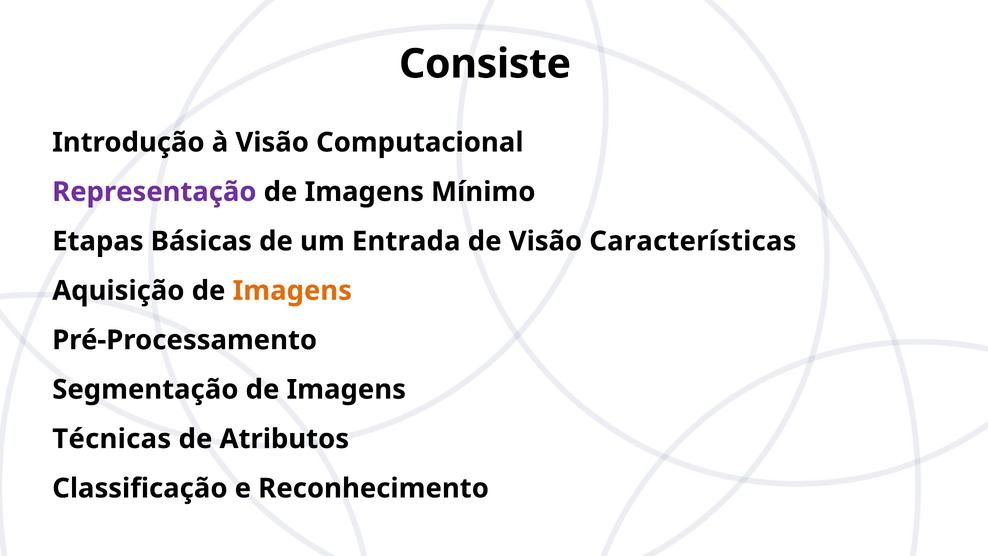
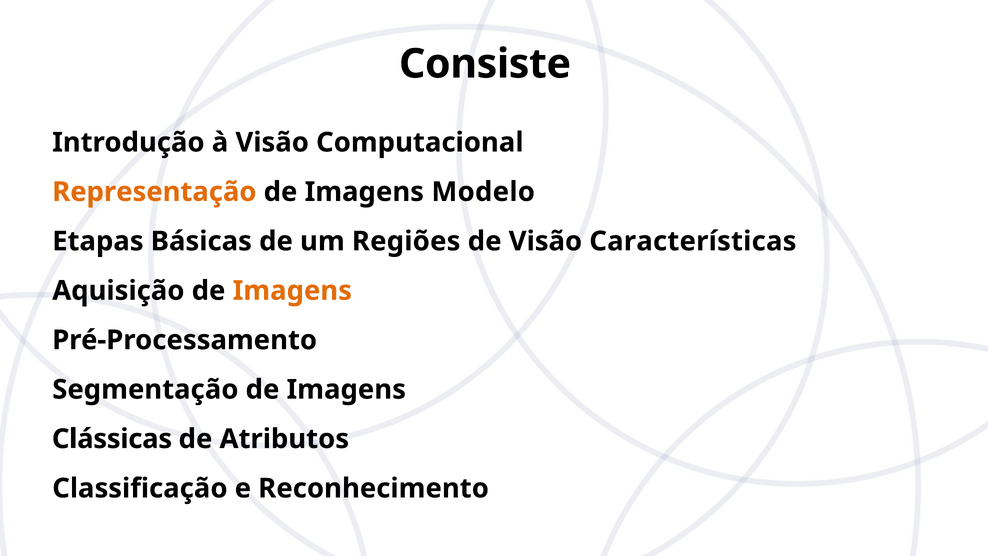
Representação colour: purple -> orange (154, 192)
Mínimo: Mínimo -> Modelo (483, 192)
Entrada: Entrada -> Regiões (406, 241)
Técnicas: Técnicas -> Clássicas (112, 439)
